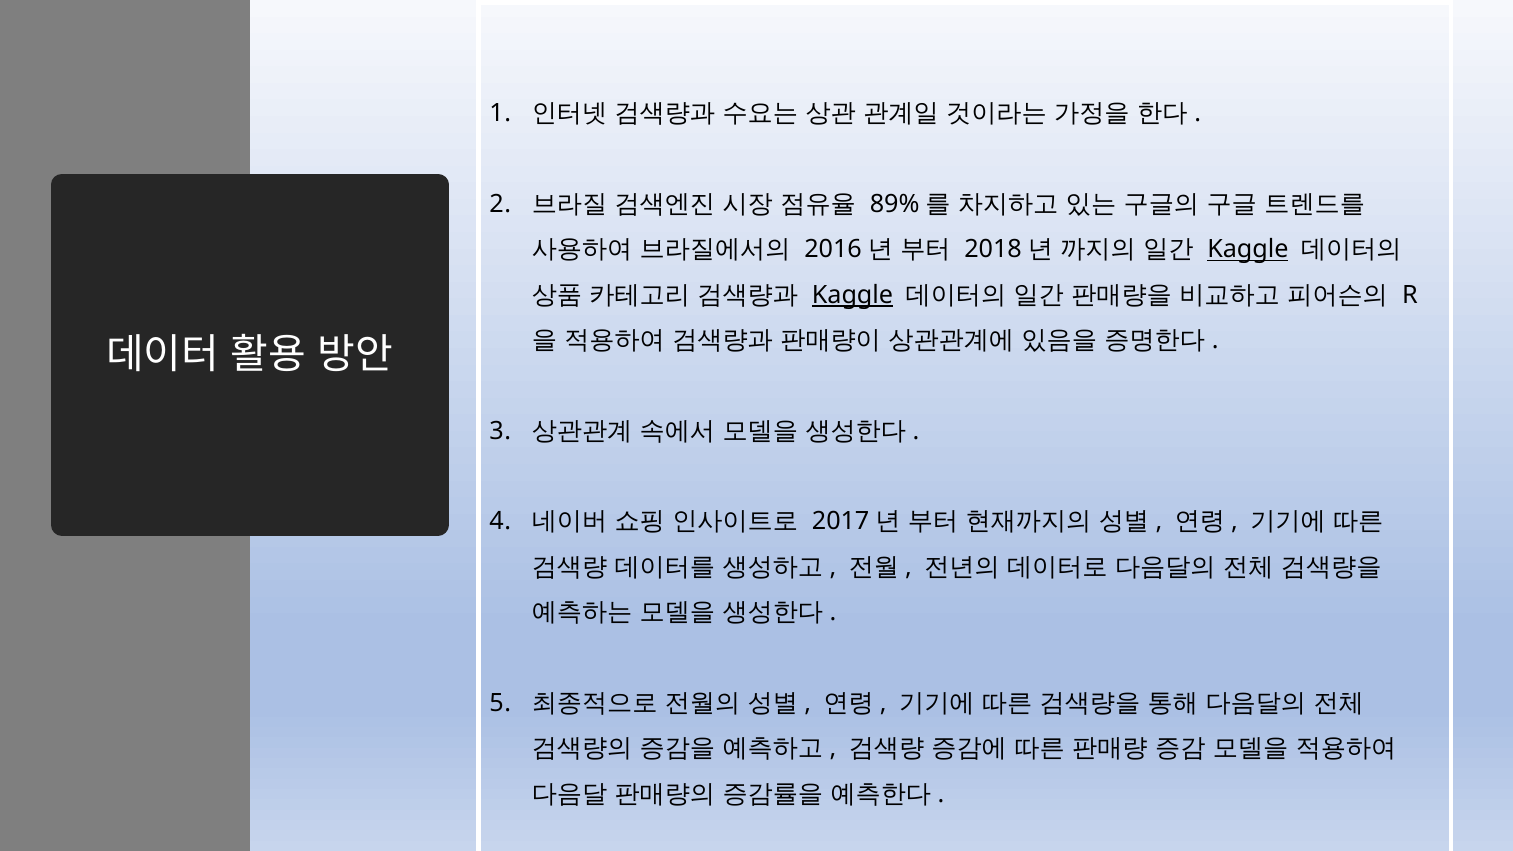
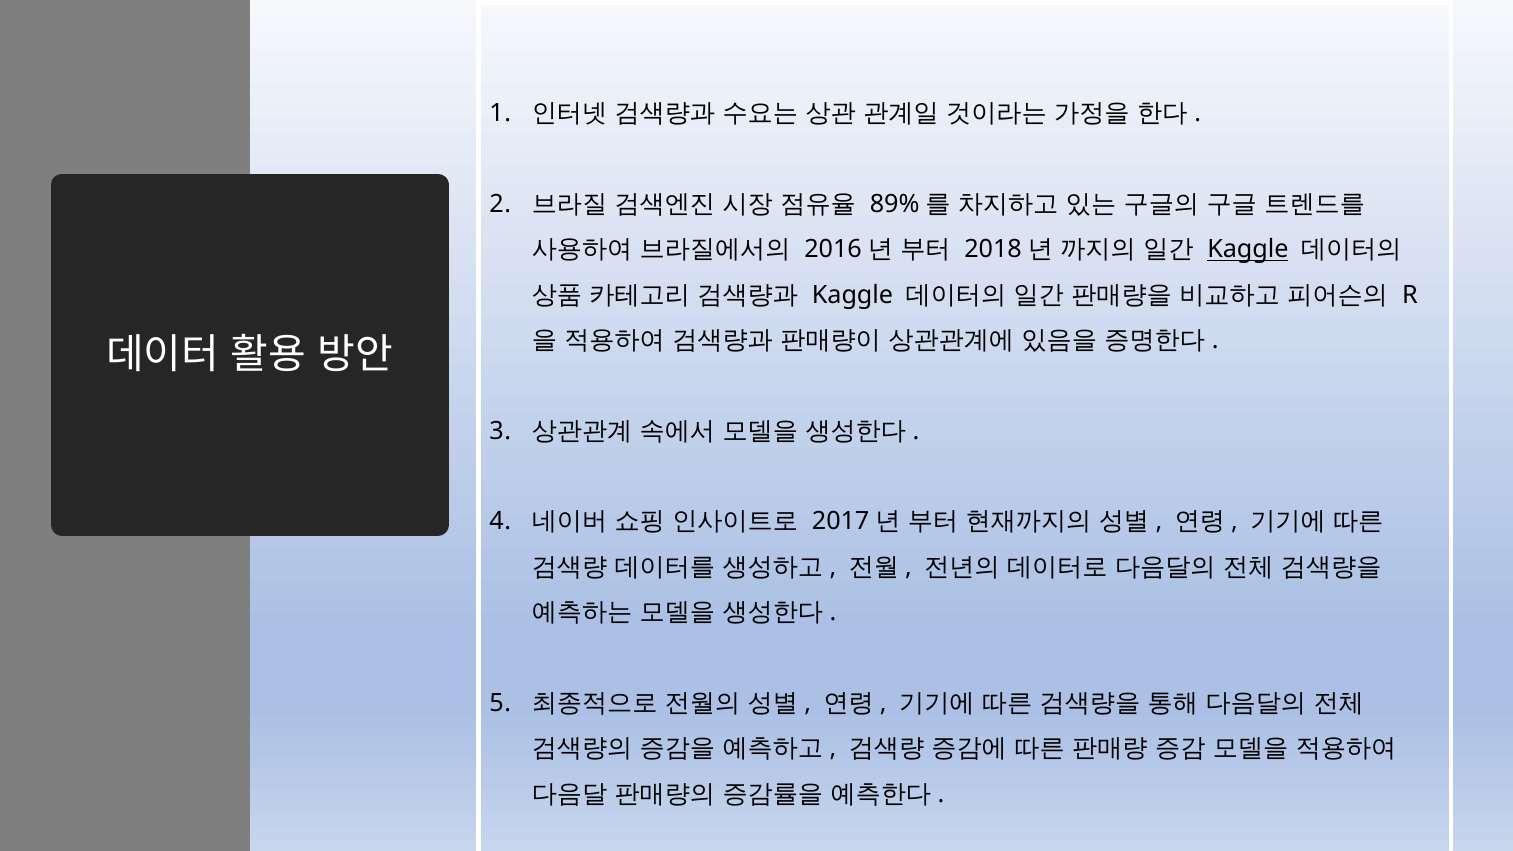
Kaggle underline: present -> none (853, 295)
